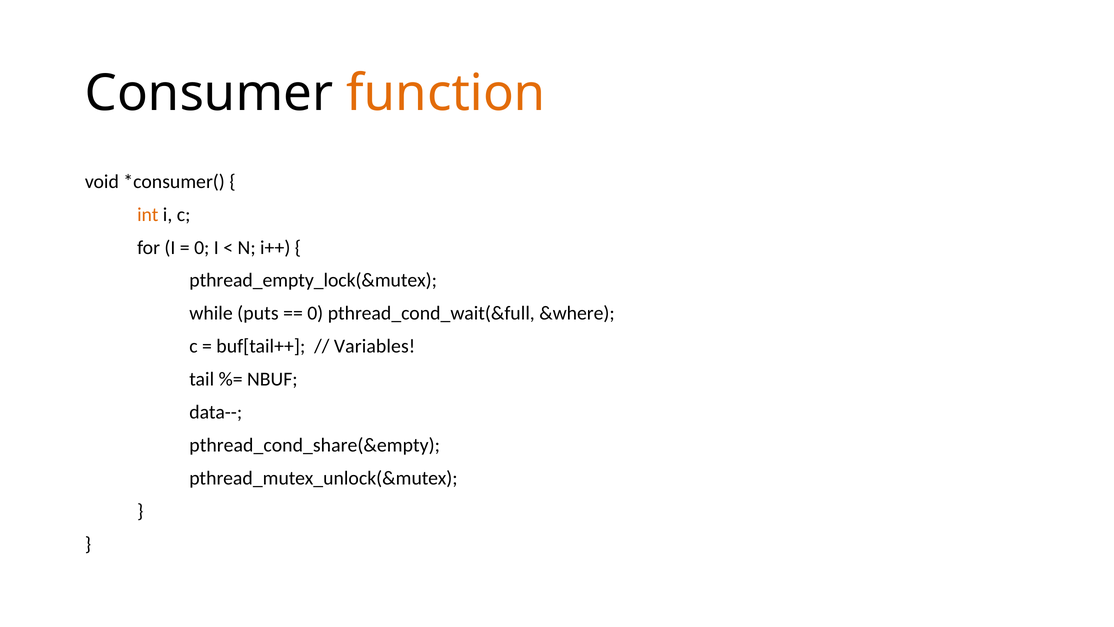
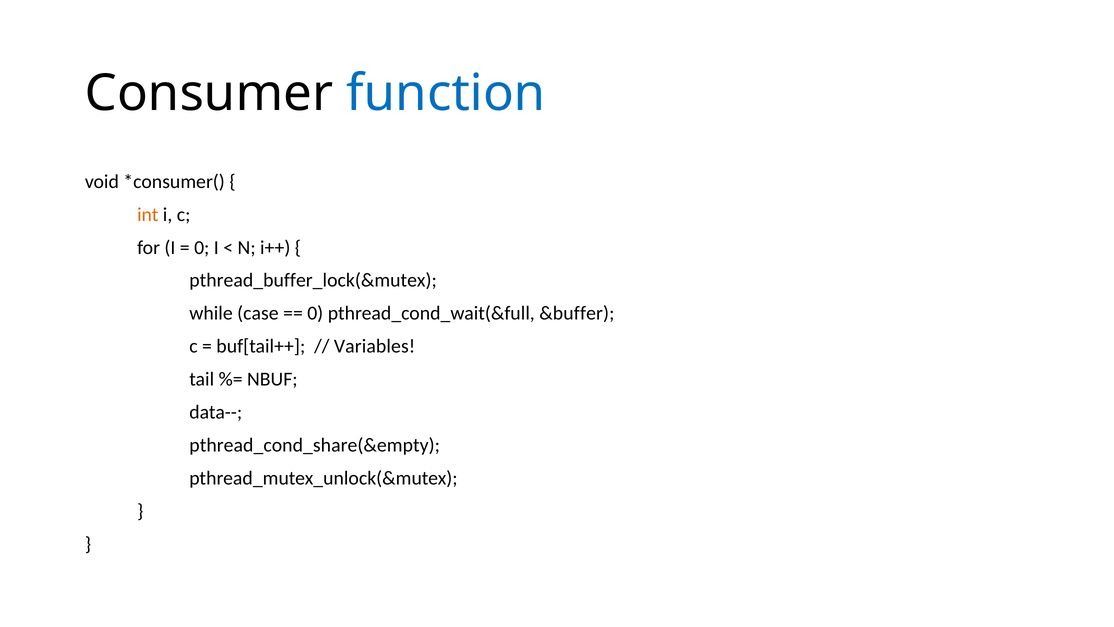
function colour: orange -> blue (446, 94)
pthread_empty_lock(&mutex: pthread_empty_lock(&mutex -> pthread_buffer_lock(&mutex (313, 280)
puts: puts -> case (258, 313)
&where: &where -> &buffer (577, 313)
